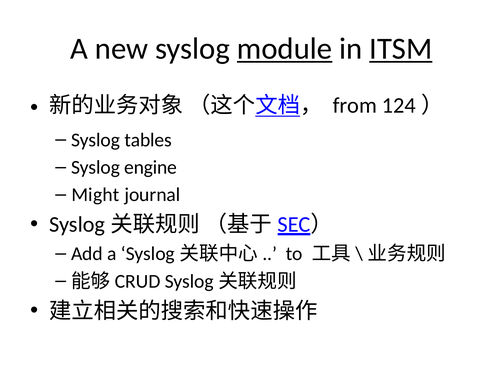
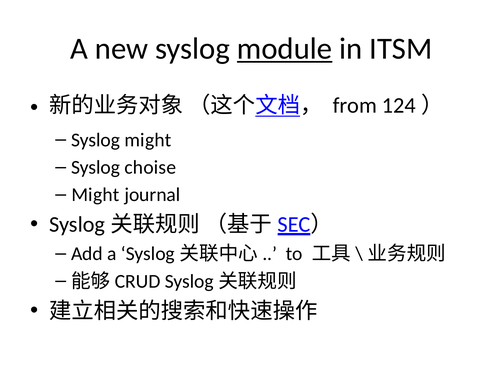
ITSM underline: present -> none (401, 49)
Syslog tables: tables -> might (148, 140)
engine: engine -> choise (150, 167)
